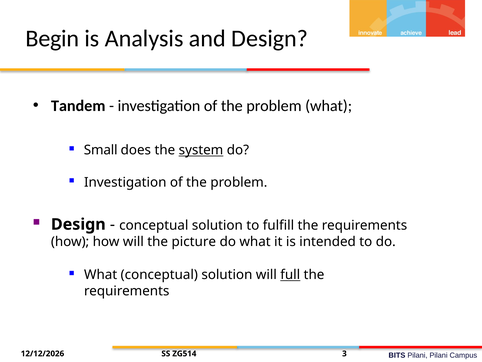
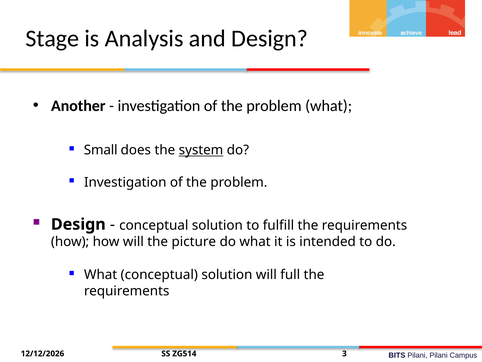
Begin: Begin -> Stage (52, 39)
Tandem: Tandem -> Another (78, 106)
full underline: present -> none (290, 275)
